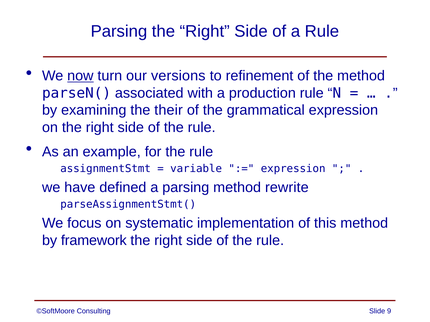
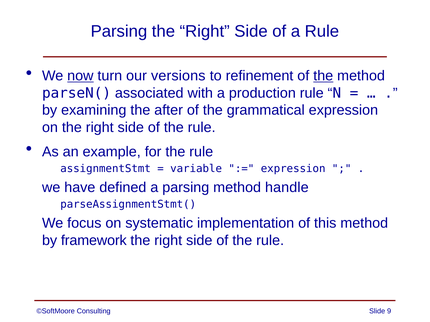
the underline: none -> present (323, 76)
their: their -> after (169, 110)
rewrite: rewrite -> handle (287, 188)
